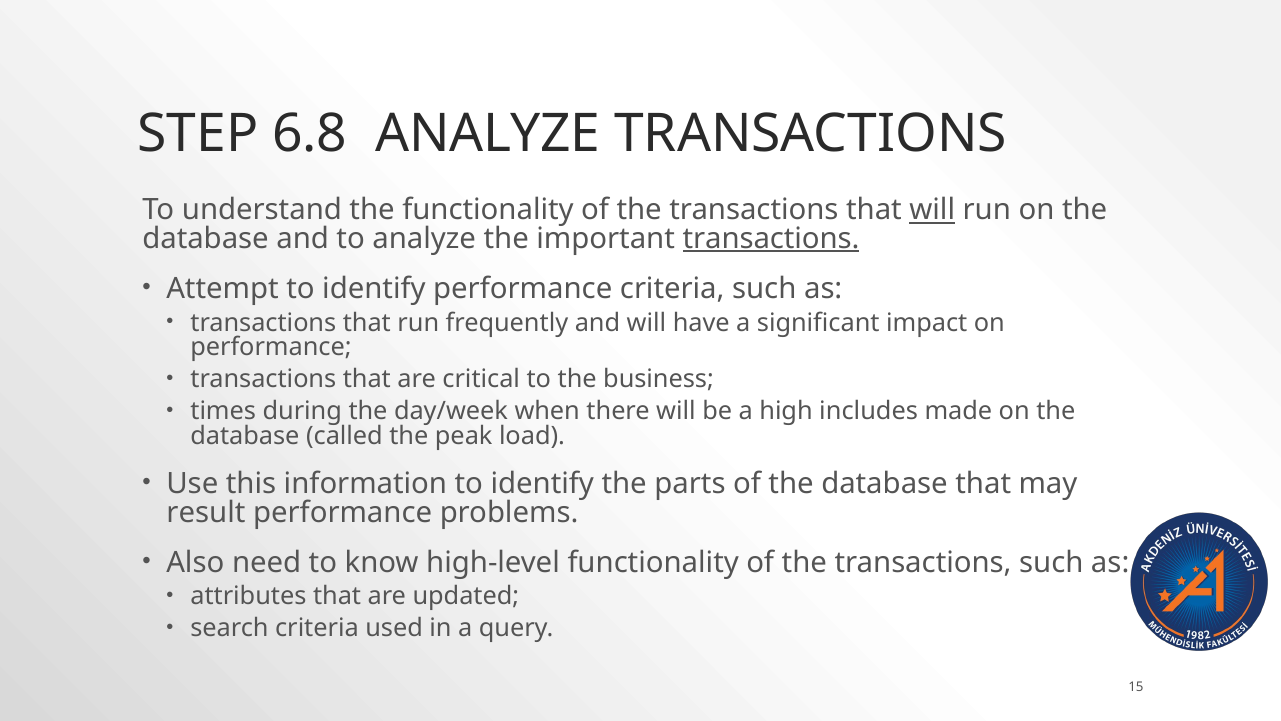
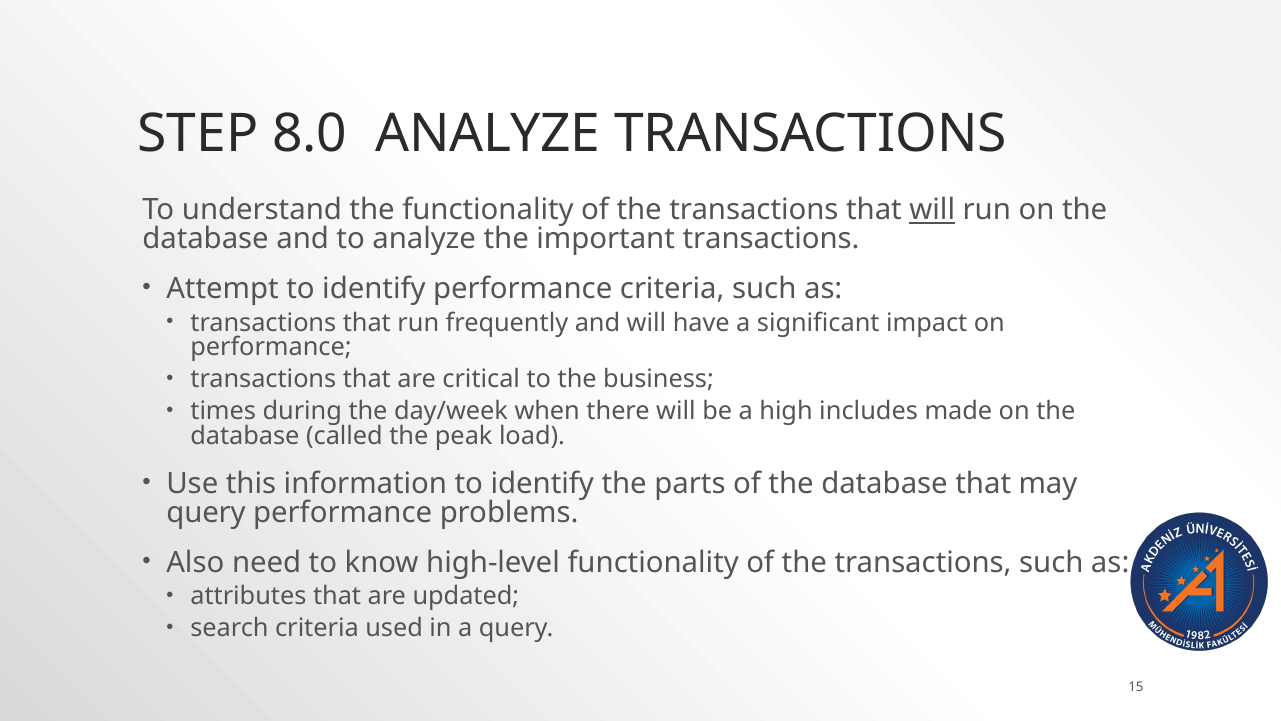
6.8: 6.8 -> 8.0 (310, 134)
transactions underline: present -> none (771, 239)
result: result -> query (206, 512)
